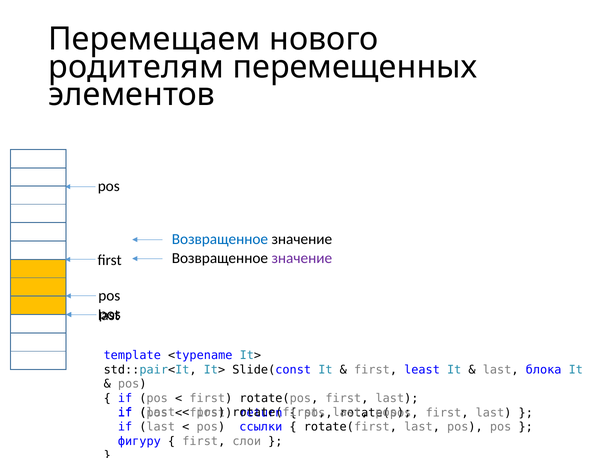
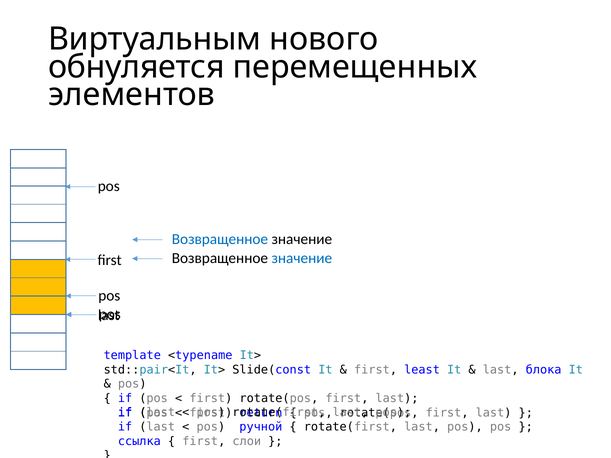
Перемещаем: Перемещаем -> Виртуальным (155, 39)
родителям: родителям -> обнуляется (136, 67)
значение colour: purple -> blue (302, 258)
ссылки: ссылки -> ручной (261, 427)
фигуру: фигуру -> ссылка (139, 441)
